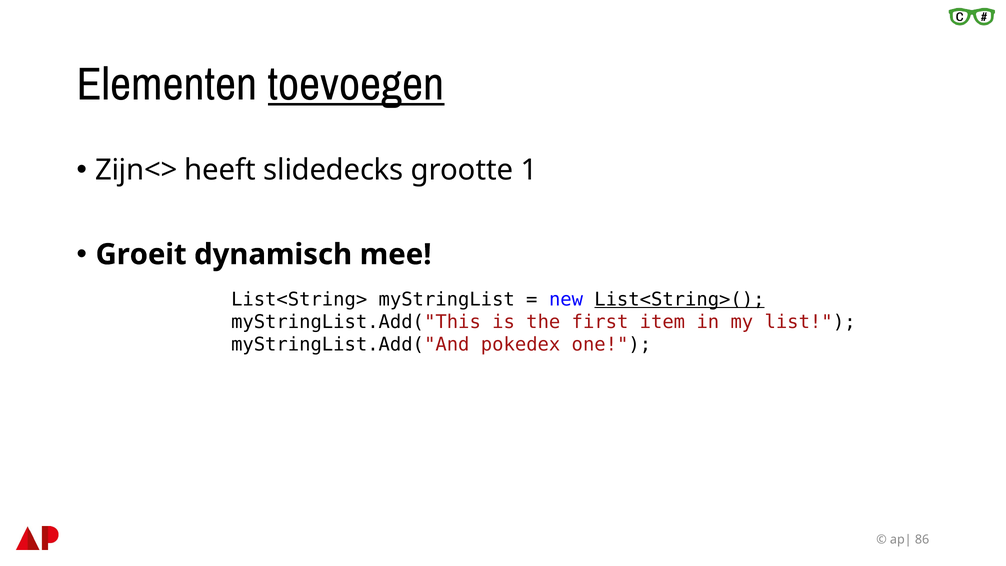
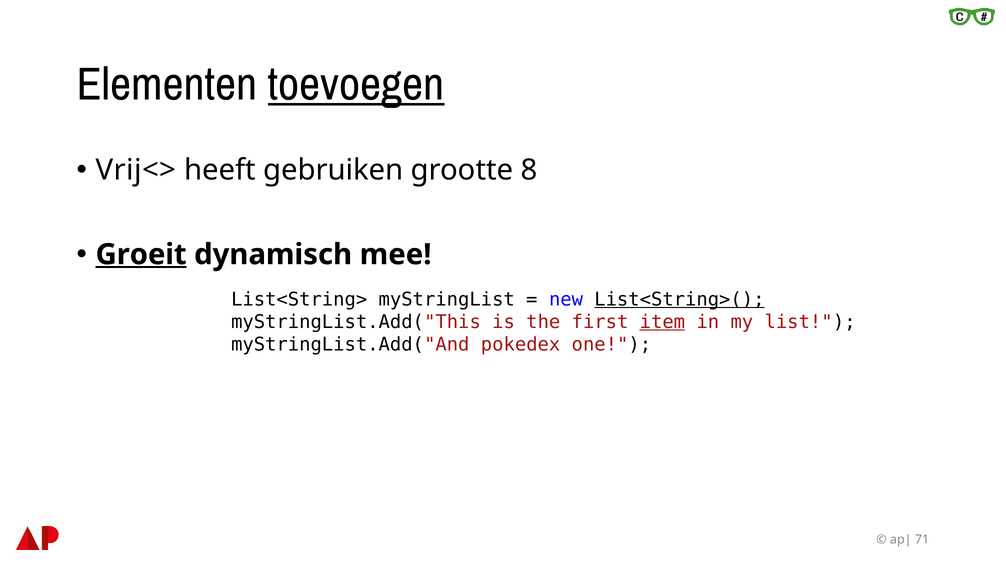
Zijn<>: Zijn<> -> Vrij<> (136, 170)
slidedecks: slidedecks -> gebruiken (333, 170)
1: 1 -> 8 (529, 170)
Groeit underline: none -> present (141, 254)
item underline: none -> present (662, 322)
86: 86 -> 71 (922, 539)
